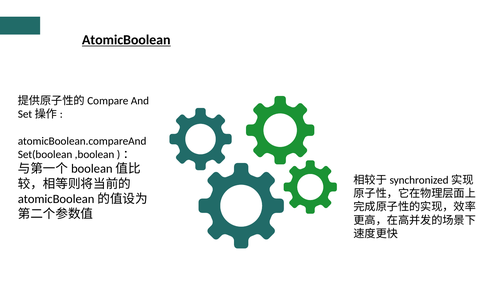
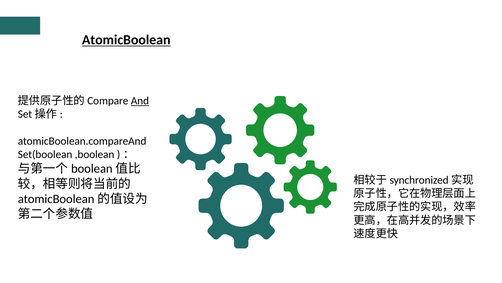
And underline: none -> present (140, 101)
